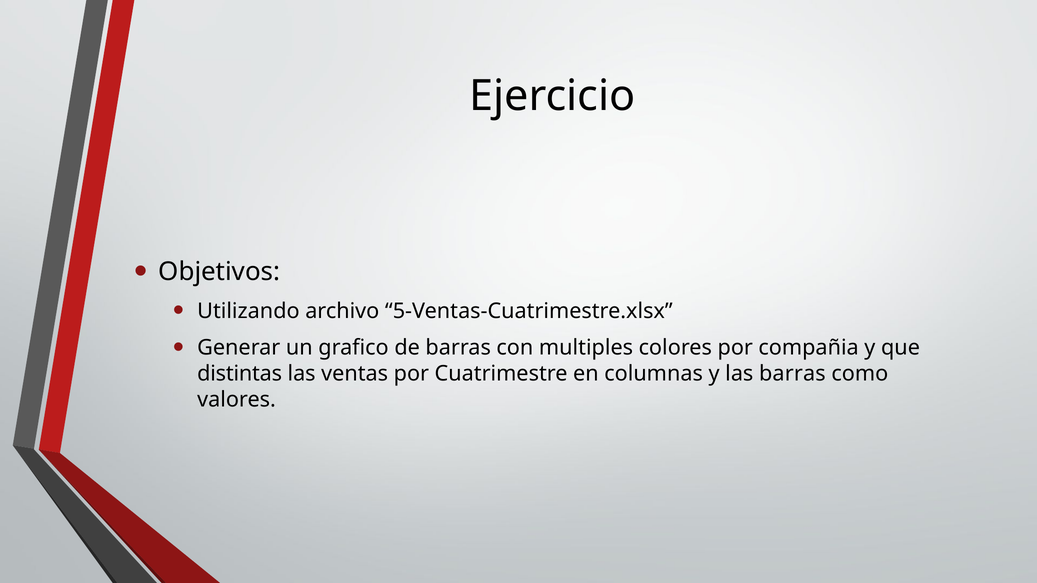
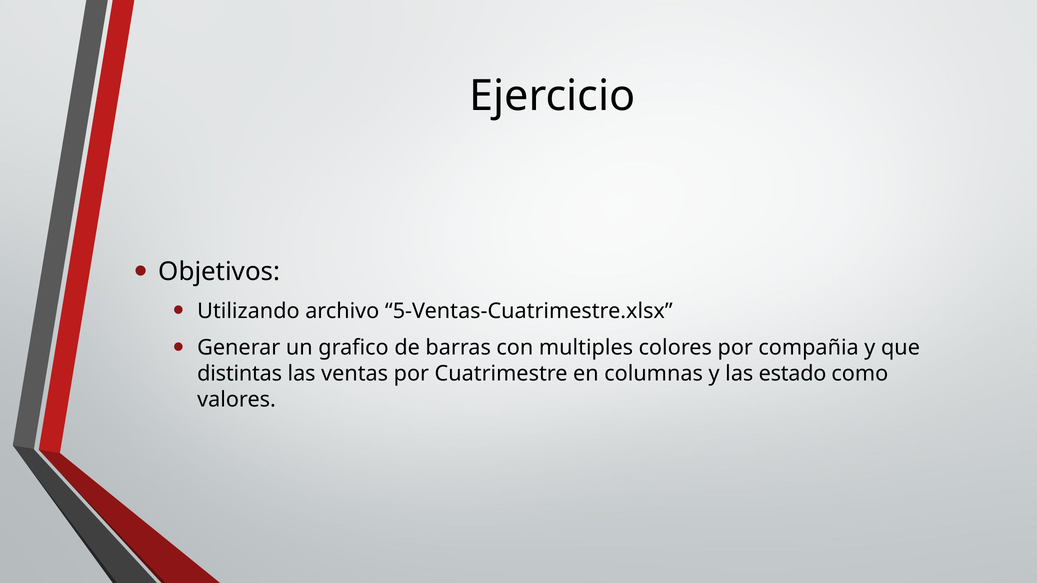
las barras: barras -> estado (793, 374)
